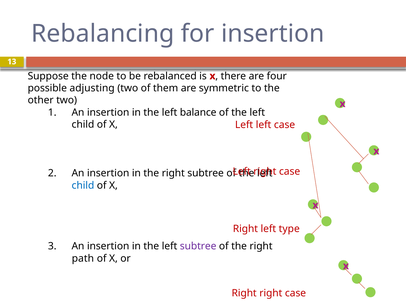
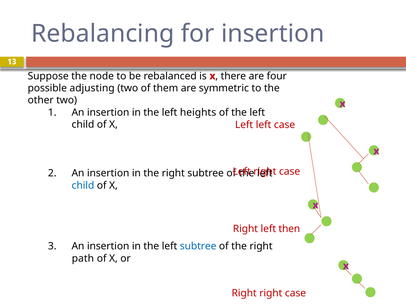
balance: balance -> heights (198, 113)
type: type -> then (289, 229)
subtree colour: purple -> blue (198, 247)
